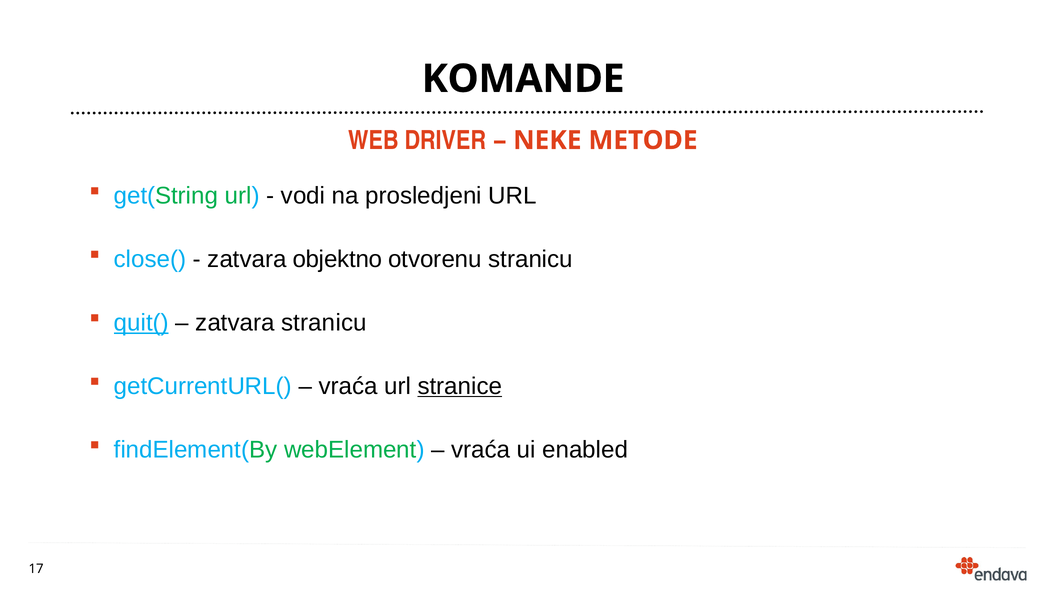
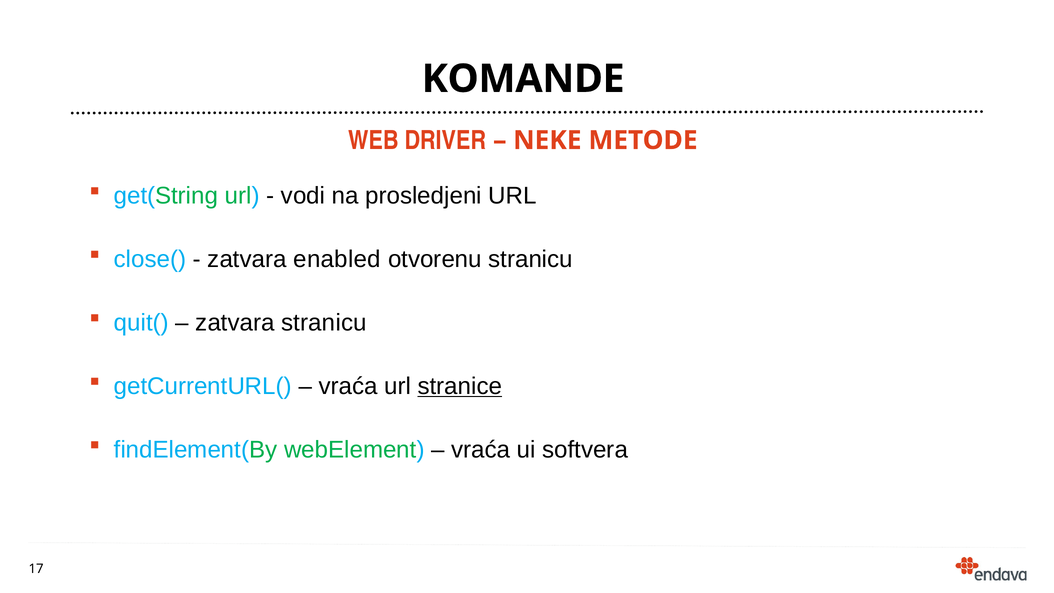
objektno: objektno -> enabled (337, 259)
quit( underline: present -> none (141, 323)
enabled: enabled -> softvera (585, 449)
